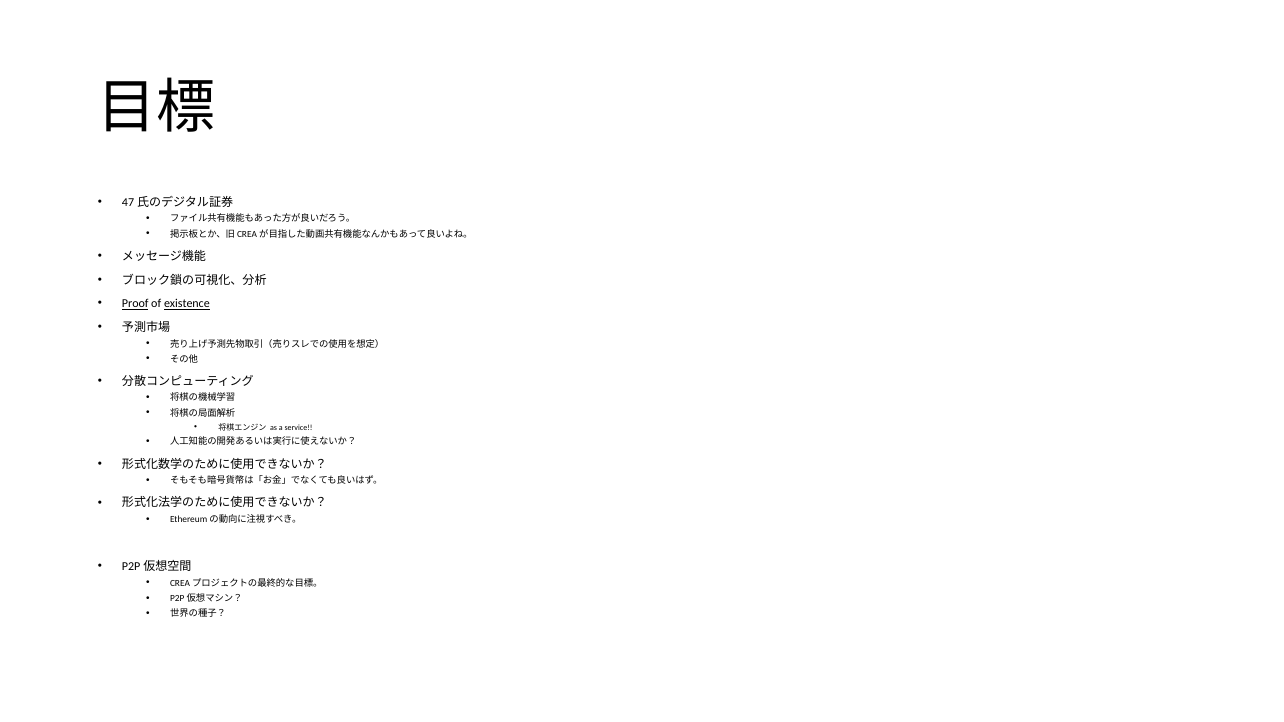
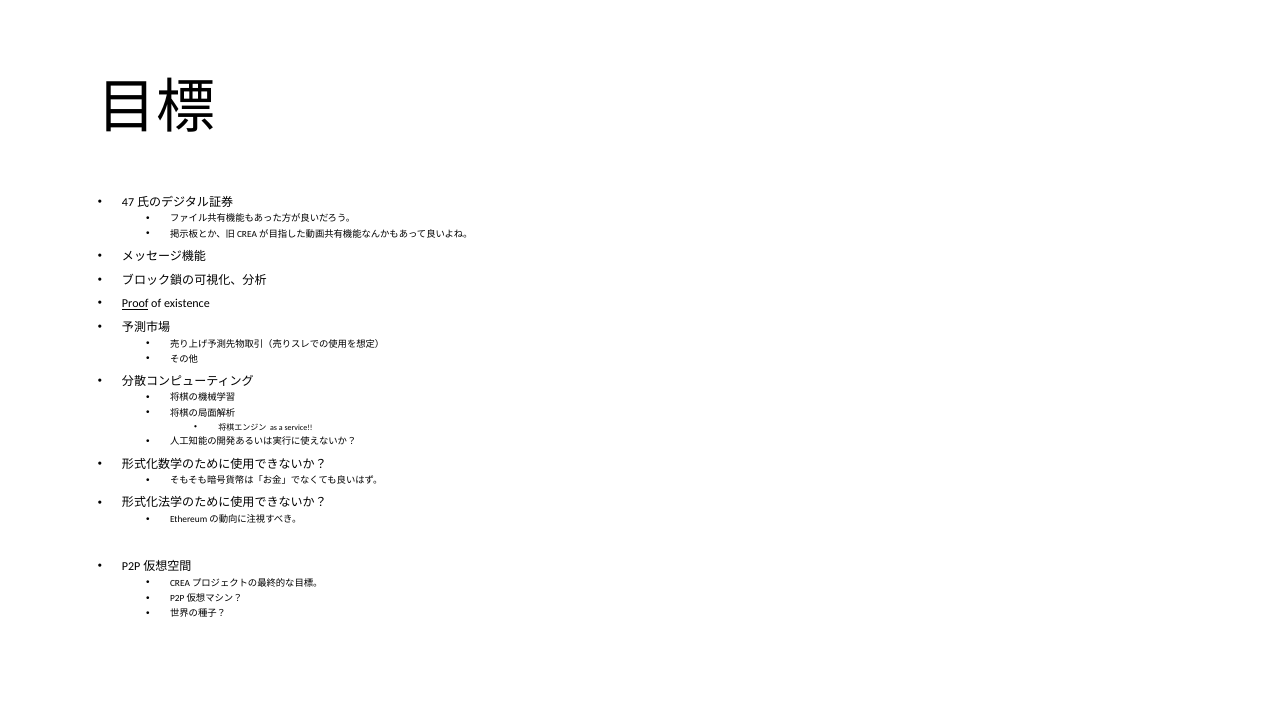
existence underline: present -> none (187, 304)
